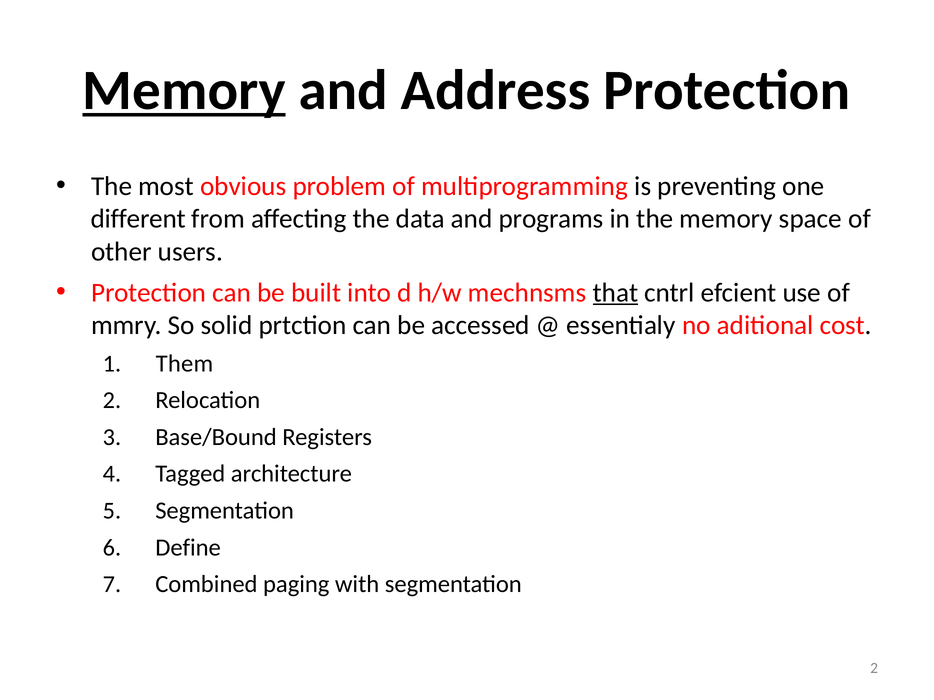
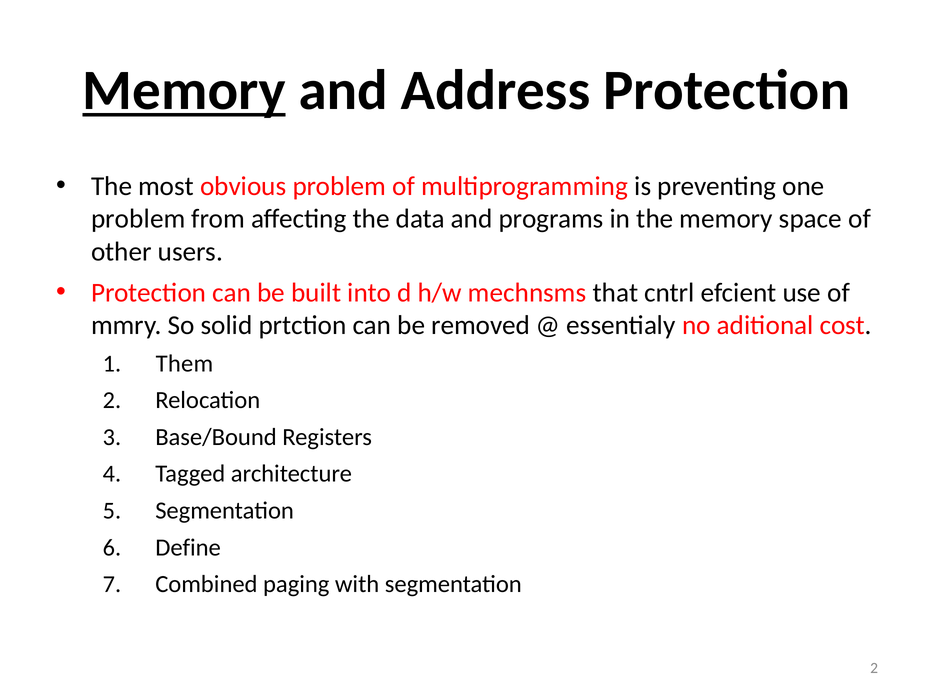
different: different -> problem (138, 219)
that underline: present -> none (616, 293)
accessed: accessed -> removed (481, 325)
